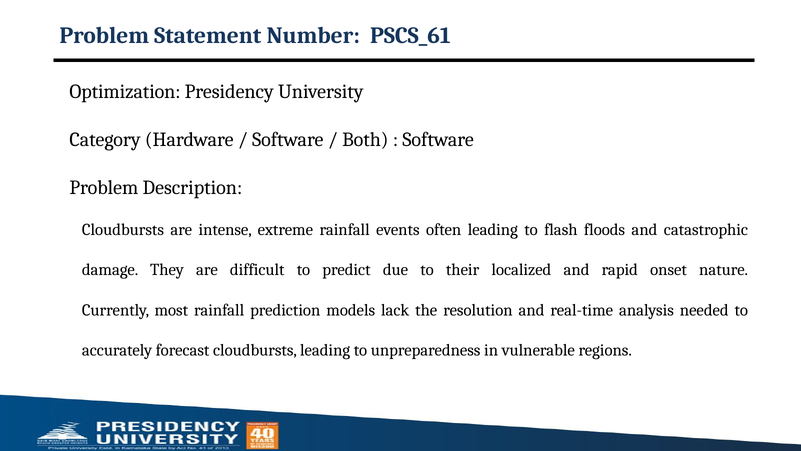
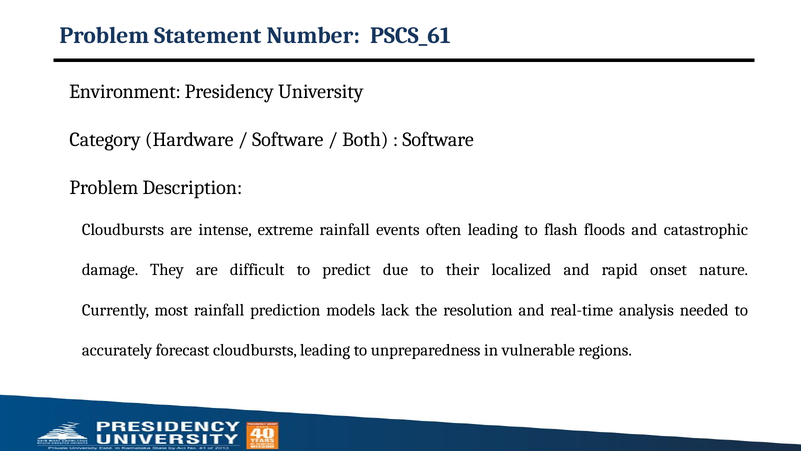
Optimization: Optimization -> Environment (125, 92)
